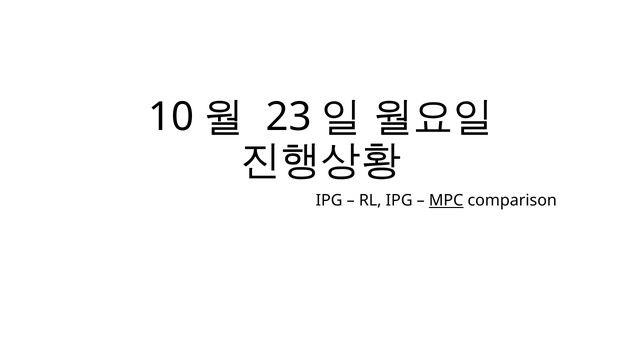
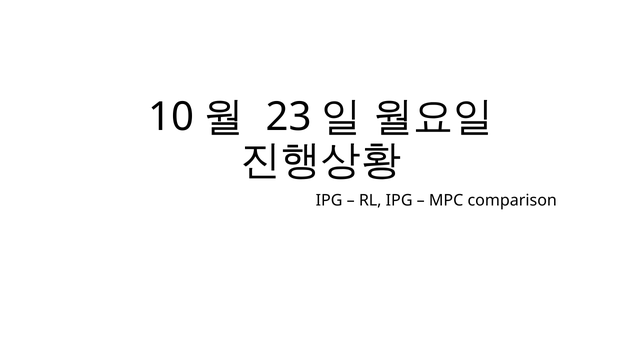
MPC underline: present -> none (446, 201)
